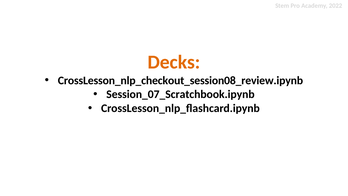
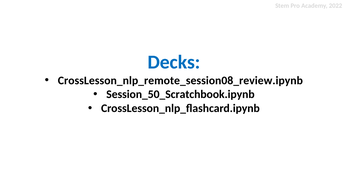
Decks colour: orange -> blue (174, 62)
CrossLesson_nlp_checkout_session08_review.ipynb: CrossLesson_nlp_checkout_session08_review.ipynb -> CrossLesson_nlp_remote_session08_review.ipynb (180, 80)
Session_07_Scratchbook.ipynb: Session_07_Scratchbook.ipynb -> Session_50_Scratchbook.ipynb (180, 94)
